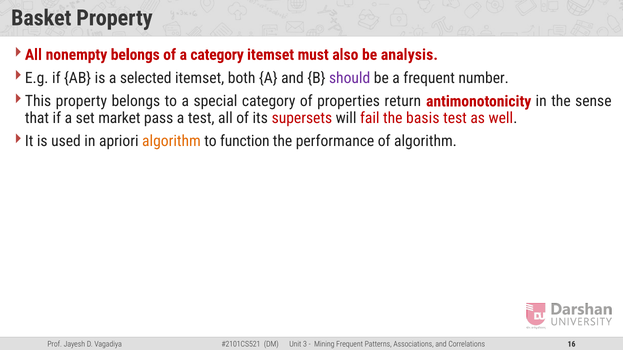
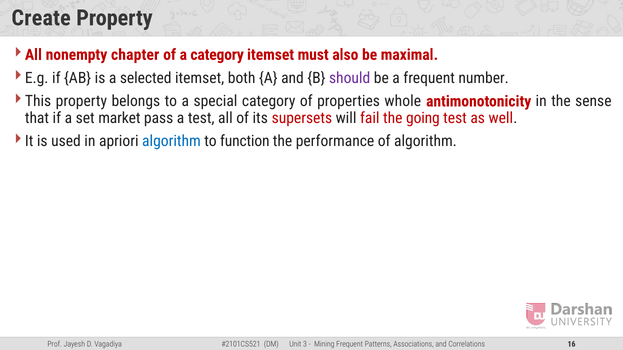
Basket: Basket -> Create (41, 18)
nonempty belongs: belongs -> chapter (135, 55)
analysis: analysis -> maximal (409, 55)
return: return -> whole (403, 101)
basis: basis -> going (423, 118)
algorithm colour: orange -> blue (171, 142)
